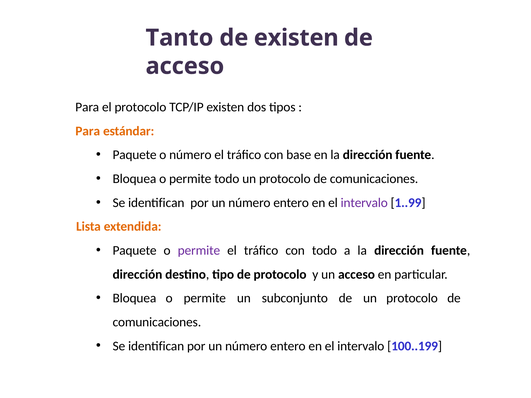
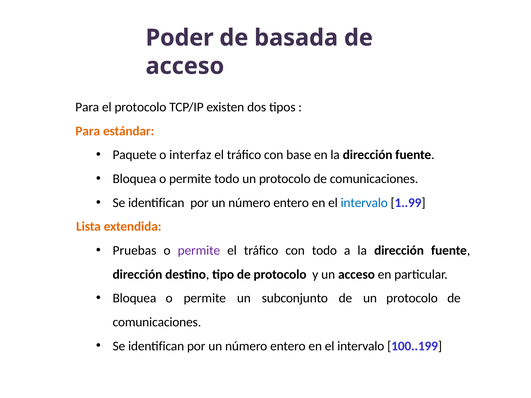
Tanto: Tanto -> Poder (180, 38)
de existen: existen -> basada (296, 38)
o número: número -> interfaz (190, 155)
intervalo colour: purple -> blue (364, 203)
Paquete: Paquete -> Pruebas (135, 251)
